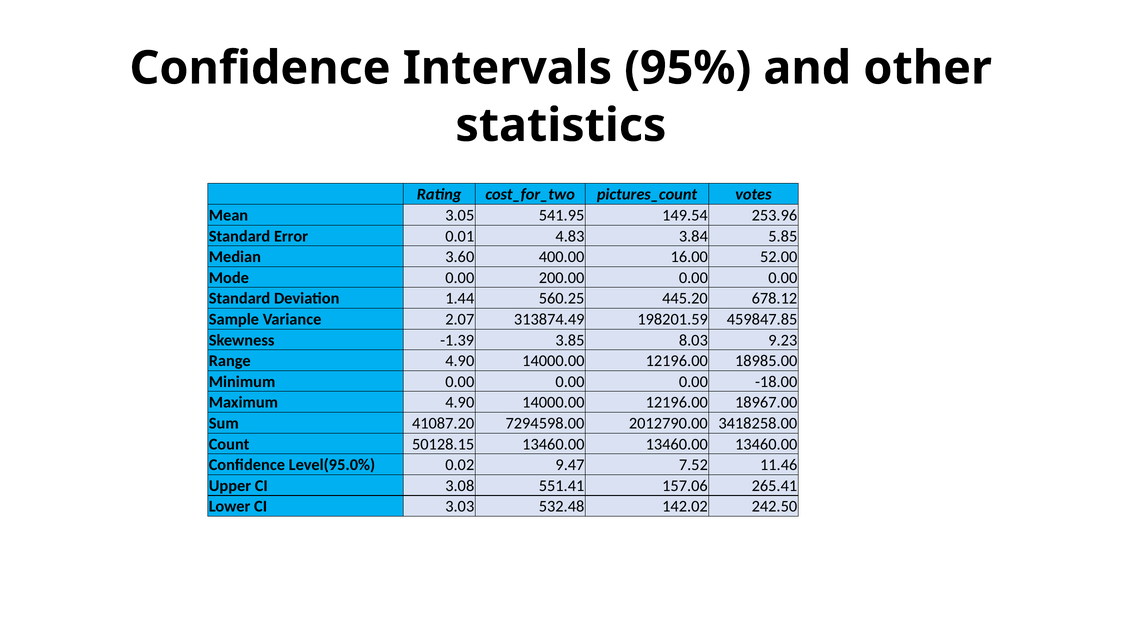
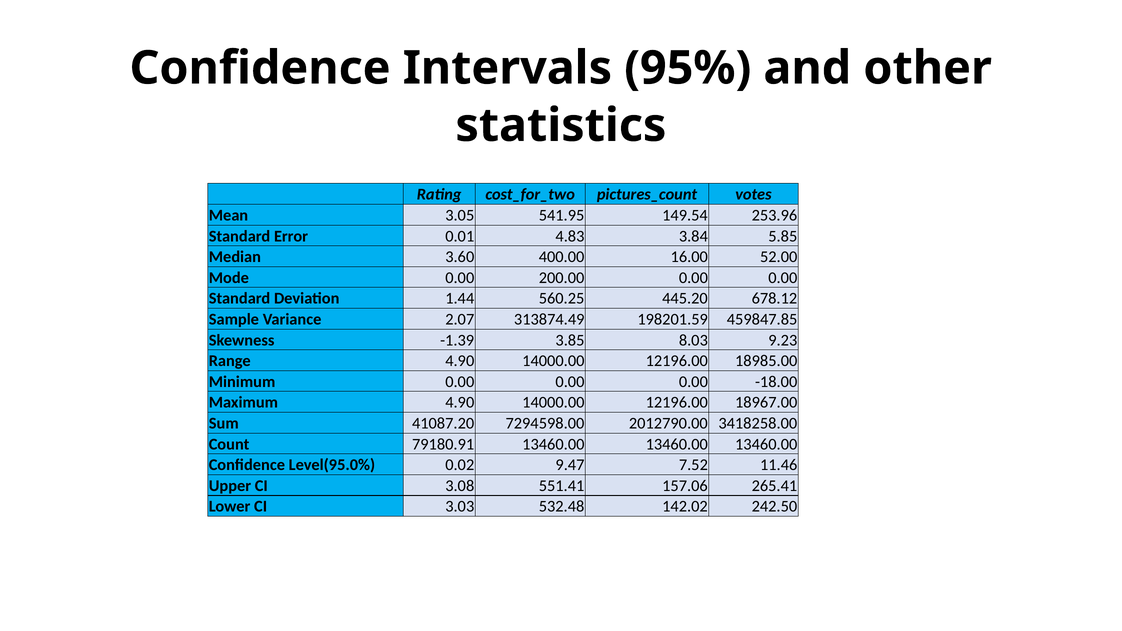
50128.15: 50128.15 -> 79180.91 (443, 444)
